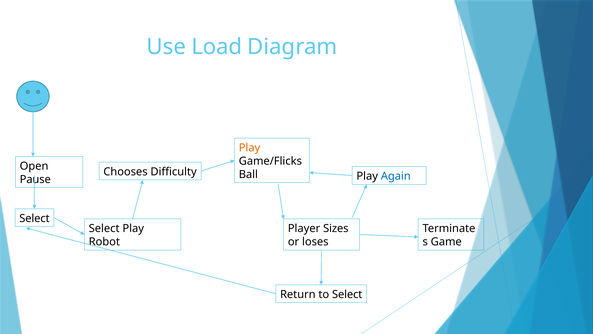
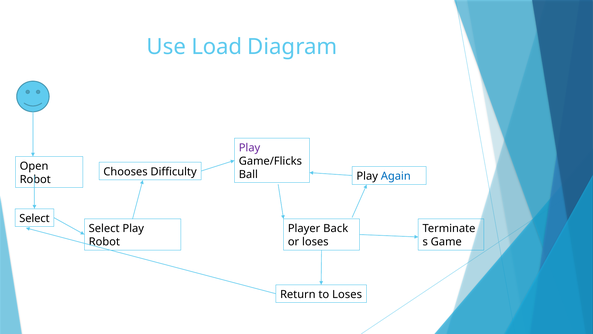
Play colour: orange -> purple (250, 148)
Pause: Pause -> Robot (35, 179)
Sizes: Sizes -> Back (336, 228)
to Select: Select -> Loses (347, 294)
